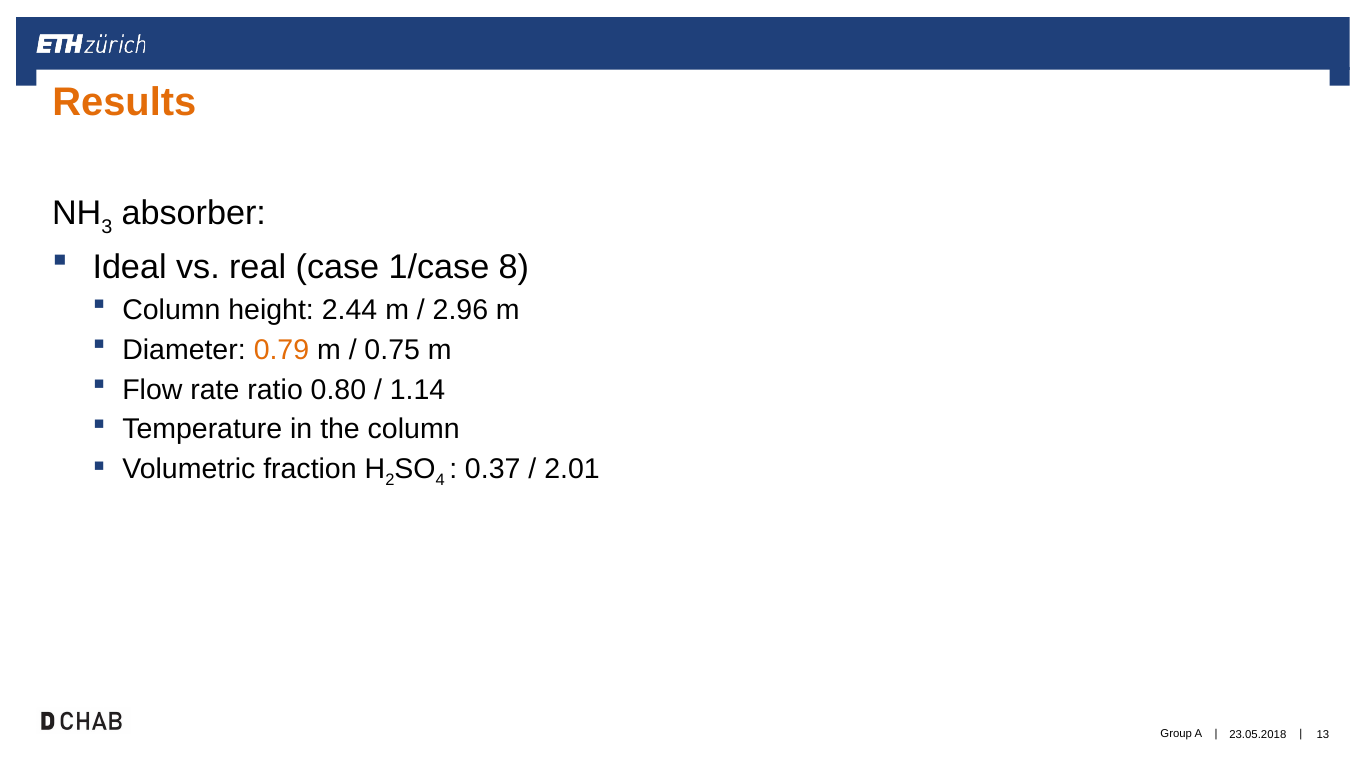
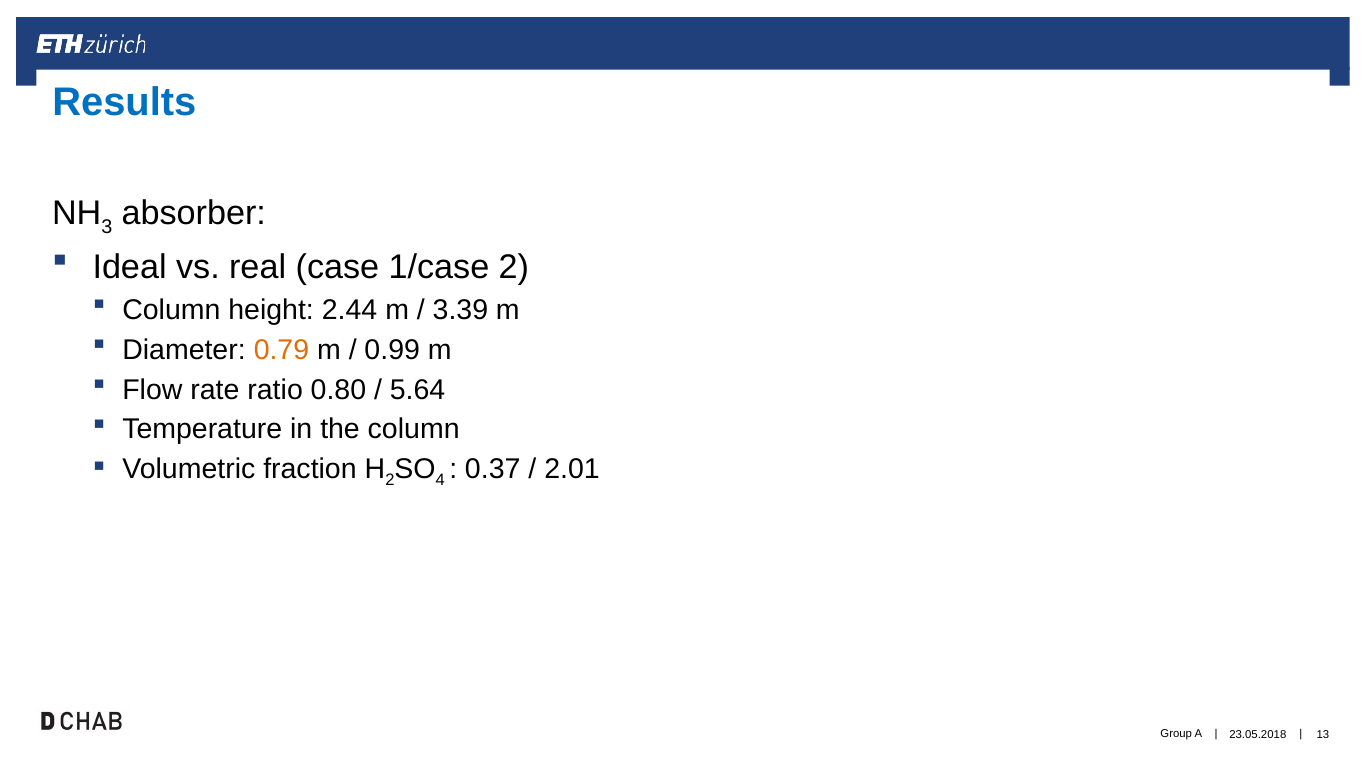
Results colour: orange -> blue (124, 102)
1/case 8: 8 -> 2 (514, 267)
2.96: 2.96 -> 3.39 (460, 310)
0.75: 0.75 -> 0.99 (392, 350)
1.14: 1.14 -> 5.64 (418, 390)
